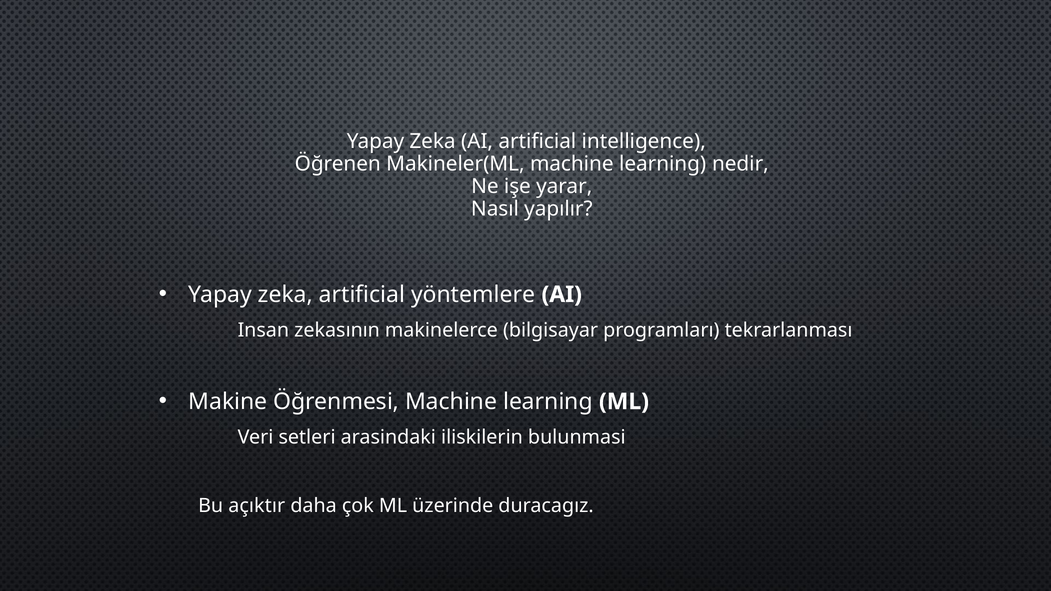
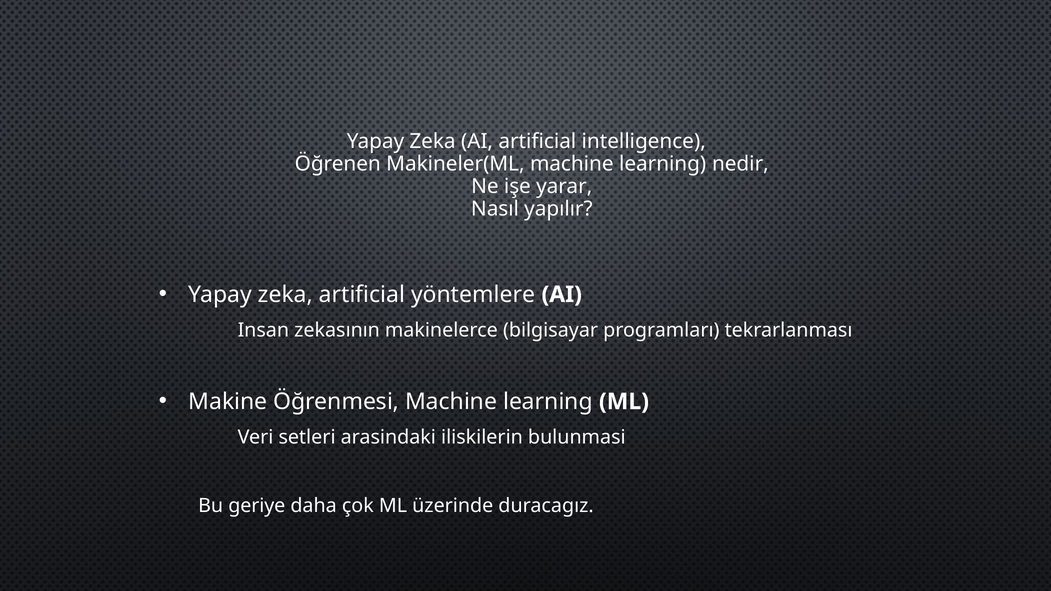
açıktır: açıktır -> geriye (257, 506)
